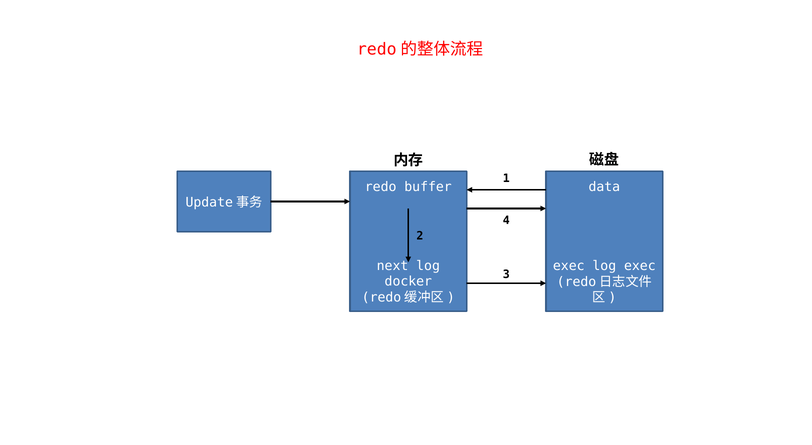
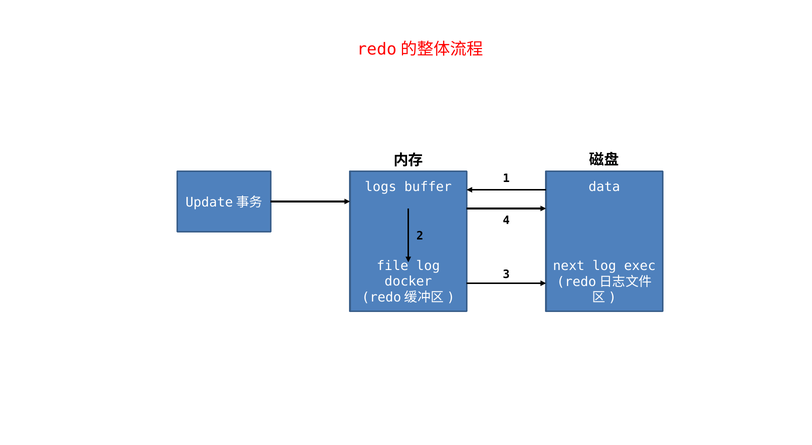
redo: redo -> logs (381, 187)
next: next -> file (393, 266)
exec: exec -> next (569, 266)
